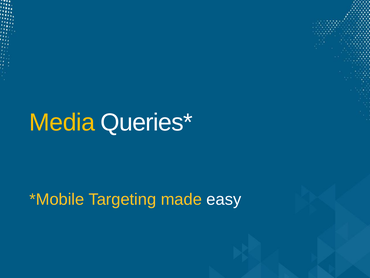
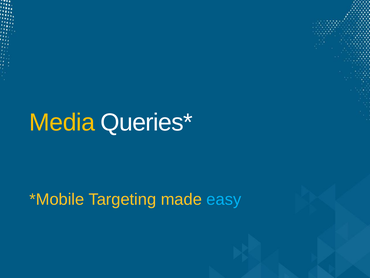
easy colour: white -> light blue (224, 199)
